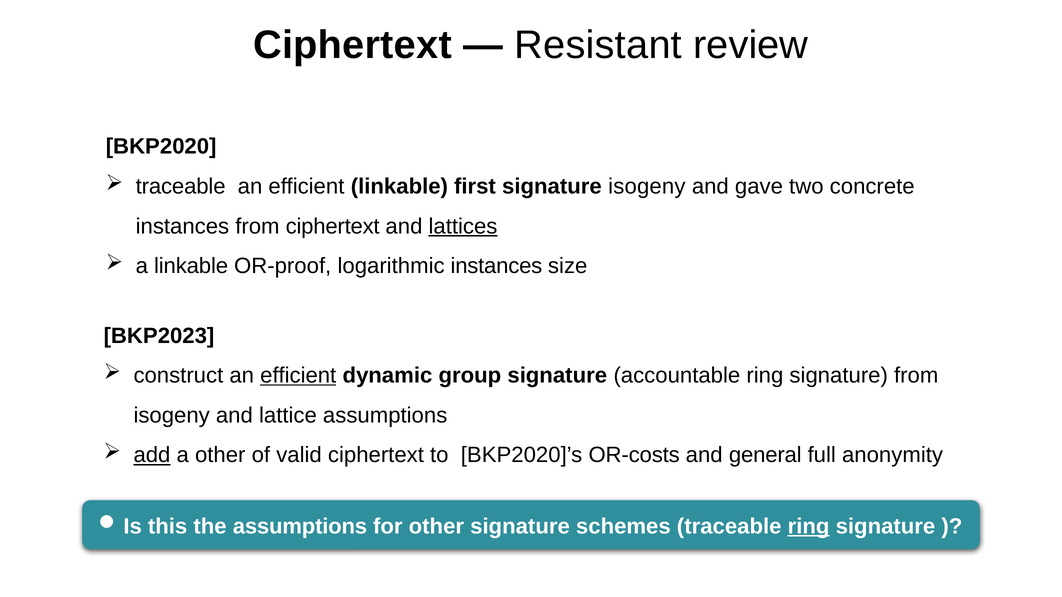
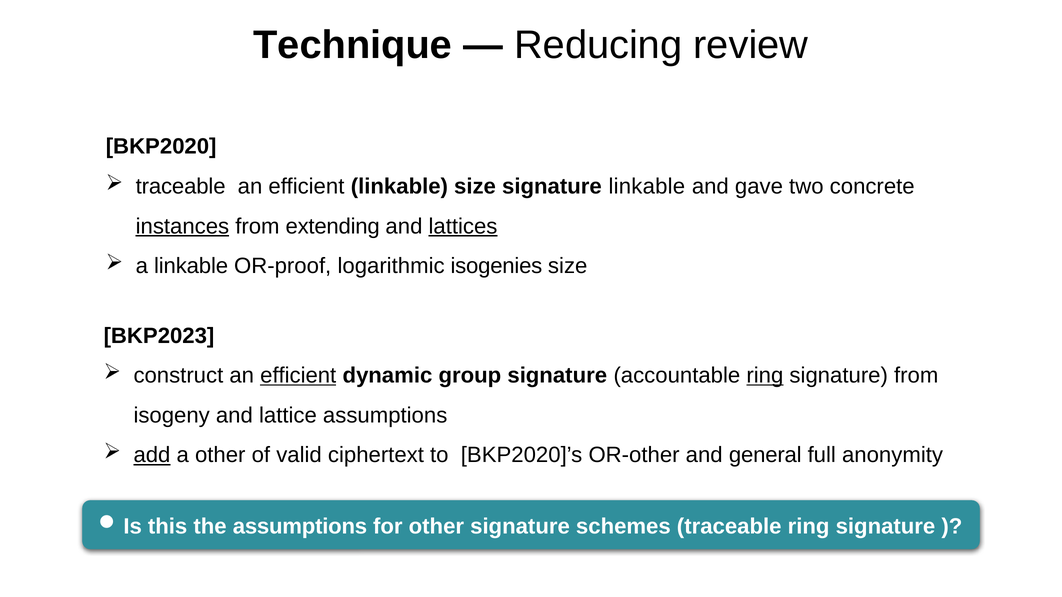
Ciphertext: Ciphertext -> Technique (353, 45)
Resistant: Resistant -> Reducing (598, 45)
linkable first: first -> size (475, 187)
signature isogeny: isogeny -> linkable (647, 187)
instances underline: none -> present (182, 226)
from ciphertext: ciphertext -> extending (333, 226)
logarithmic instances: instances -> isogenies (496, 266)
ring underline: none -> present (765, 376)
OR-costs: OR-costs -> OR-other (634, 455)
ring underline: present -> none (809, 527)
